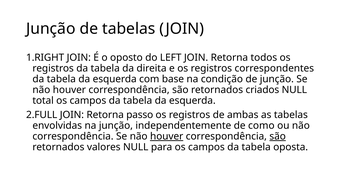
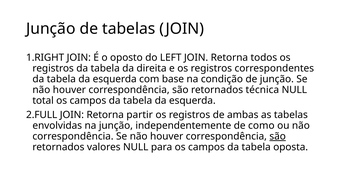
criados: criados -> técnica (262, 90)
passo: passo -> partir (140, 115)
houver underline: present -> none (167, 137)
